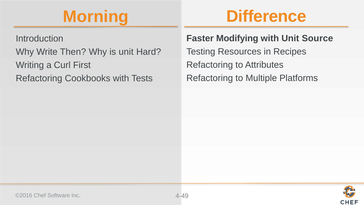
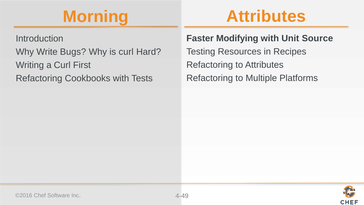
Morning Difference: Difference -> Attributes (266, 16)
Then: Then -> Bugs (73, 52)
is unit: unit -> curl (126, 52)
